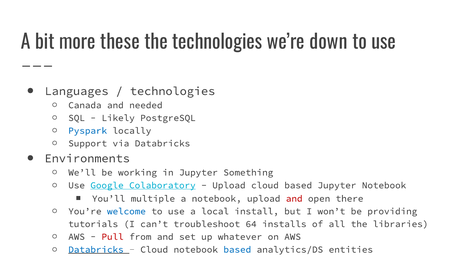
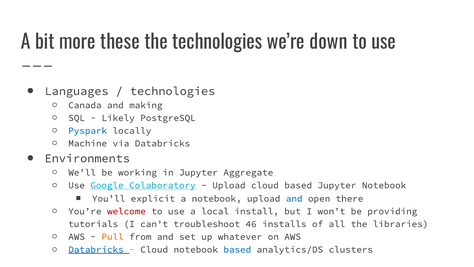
needed: needed -> making (146, 105)
Support: Support -> Machine (88, 143)
Something: Something -> Aggregate (248, 172)
multiple: multiple -> explicit (153, 198)
and colour: red -> blue (294, 198)
welcome colour: blue -> red (126, 211)
64: 64 -> 46 (251, 224)
Pull colour: red -> orange (113, 236)
entities: entities -> clusters (351, 249)
